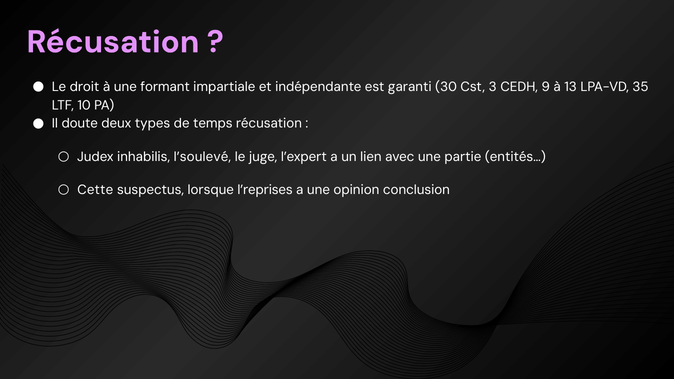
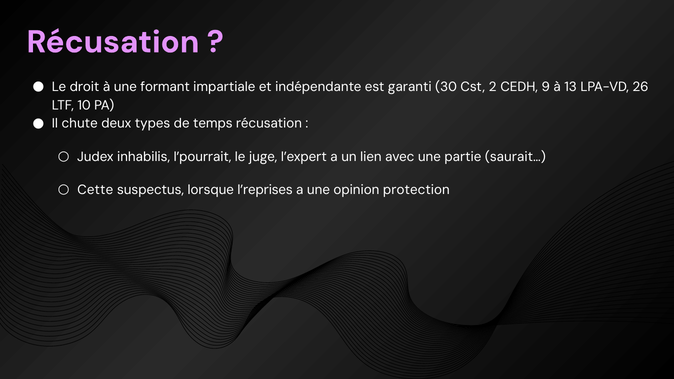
3: 3 -> 2 (493, 87)
35: 35 -> 26 (641, 87)
doute: doute -> chute (80, 124)
l’soulevé: l’soulevé -> l’pourrait (202, 157)
entités…: entités… -> saurait… (515, 157)
conclusion: conclusion -> protection (416, 190)
